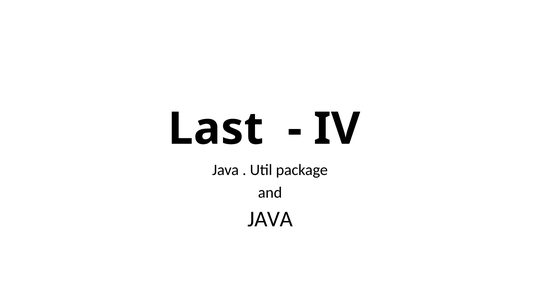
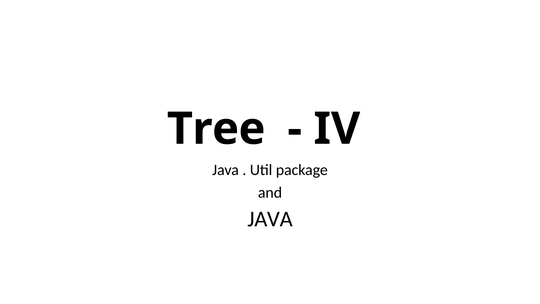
Last: Last -> Tree (216, 129)
